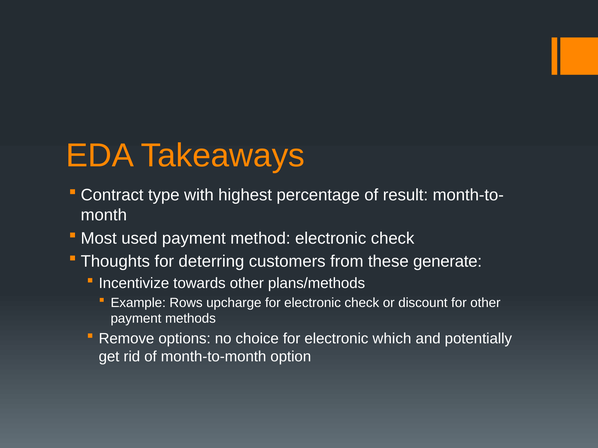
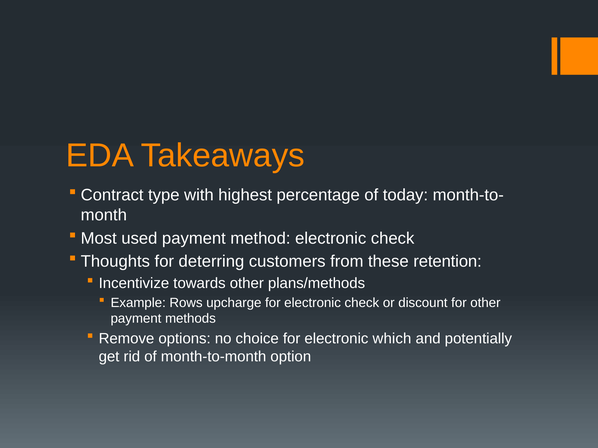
result: result -> today (405, 195)
generate: generate -> retention (448, 262)
